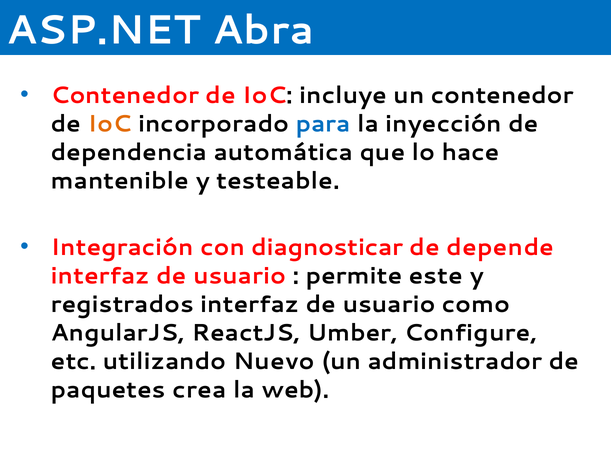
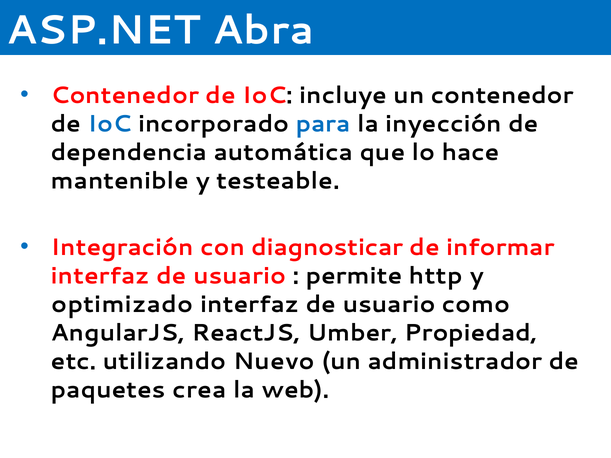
IoC colour: orange -> blue (110, 124)
depende: depende -> informar (500, 247)
este: este -> http (436, 276)
registrados: registrados -> optimizado (122, 305)
Configure: Configure -> Propiedad (471, 333)
